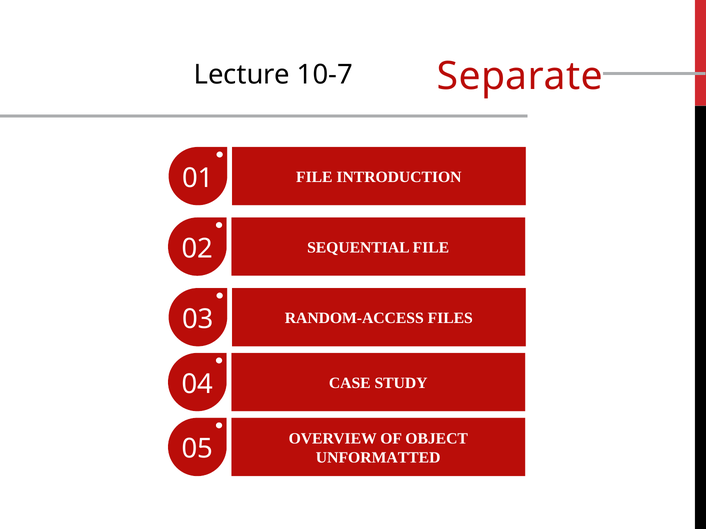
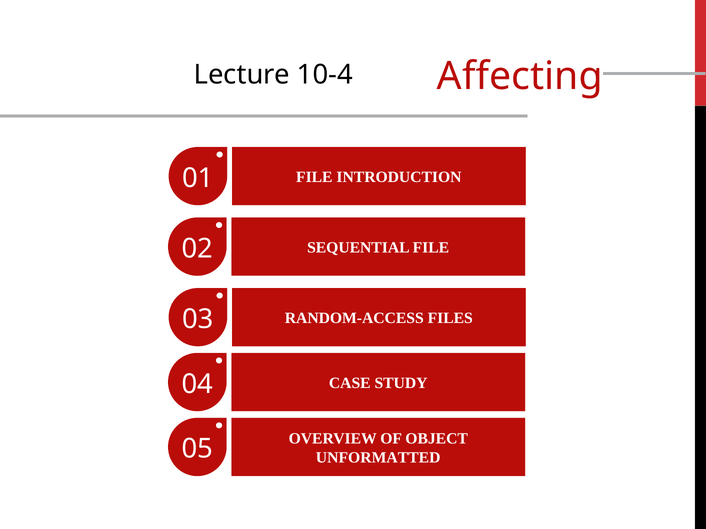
Separate: Separate -> Affecting (520, 76)
10-7: 10-7 -> 10-4 (325, 75)
